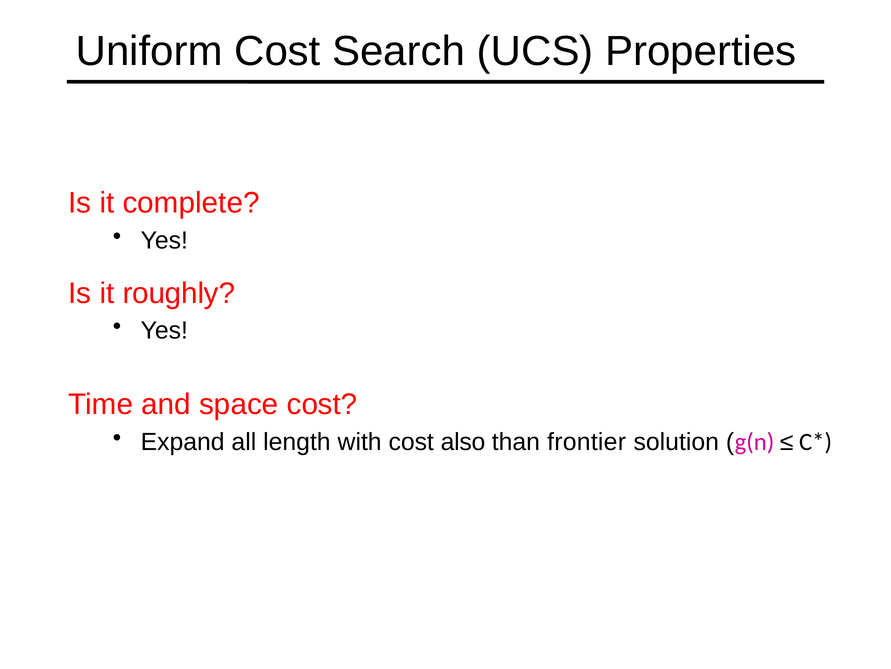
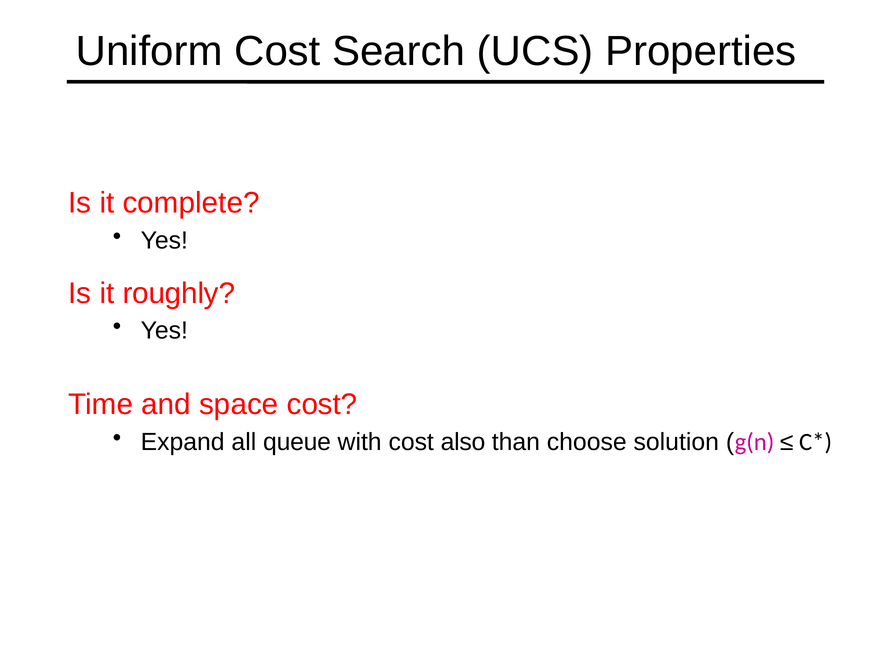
length: length -> queue (297, 441)
frontier: frontier -> choose (587, 441)
